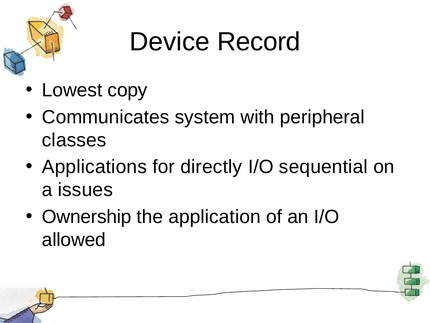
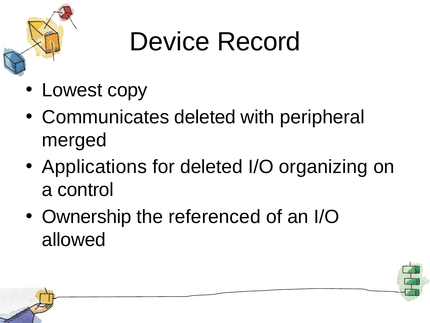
Communicates system: system -> deleted (205, 117)
classes: classes -> merged (74, 140)
for directly: directly -> deleted (211, 167)
sequential: sequential -> organizing (323, 167)
issues: issues -> control (86, 190)
application: application -> referenced (215, 216)
